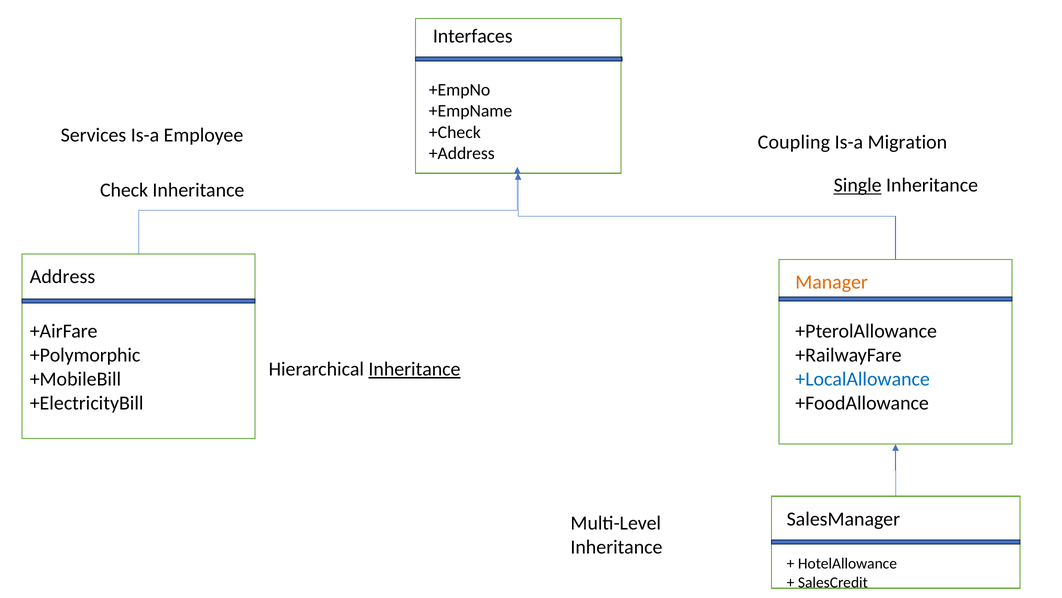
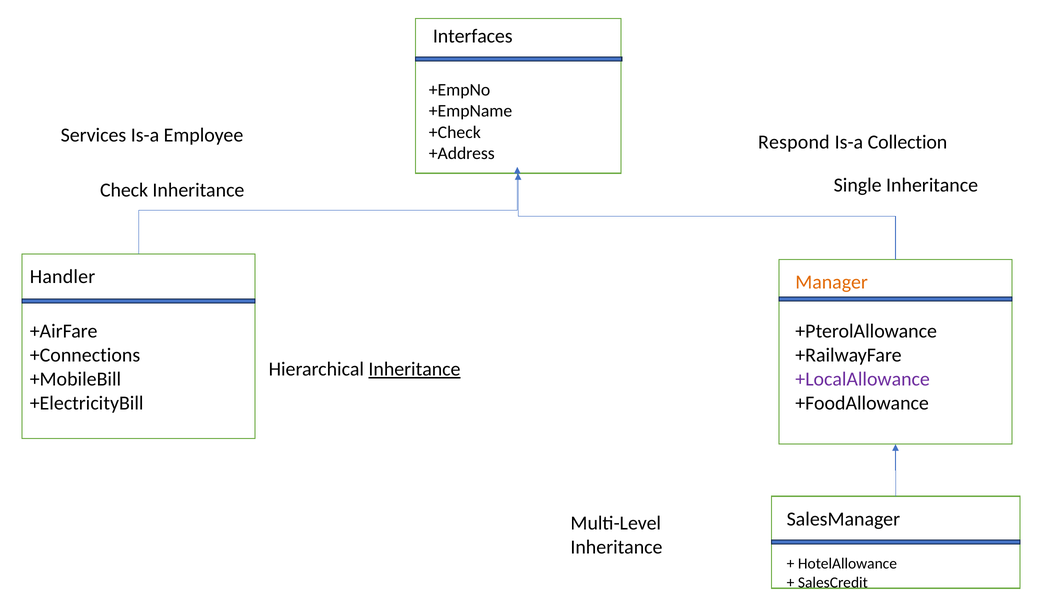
Coupling: Coupling -> Respond (794, 142)
Migration: Migration -> Collection (907, 142)
Single underline: present -> none (858, 185)
Address: Address -> Handler (62, 276)
+Polymorphic: +Polymorphic -> +Connections (85, 355)
+LocalAllowance colour: blue -> purple (863, 379)
